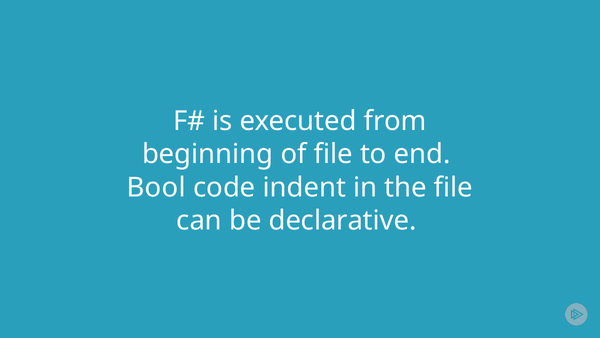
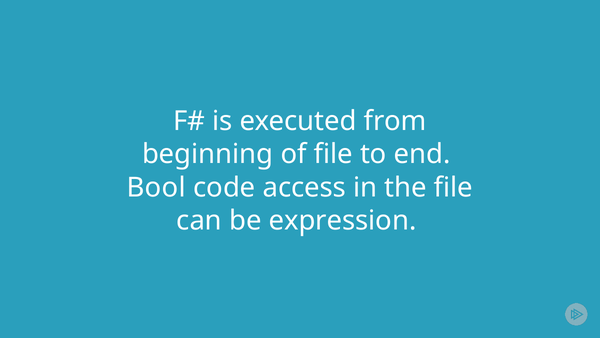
indent: indent -> access (304, 187)
declarative: declarative -> expression (343, 220)
